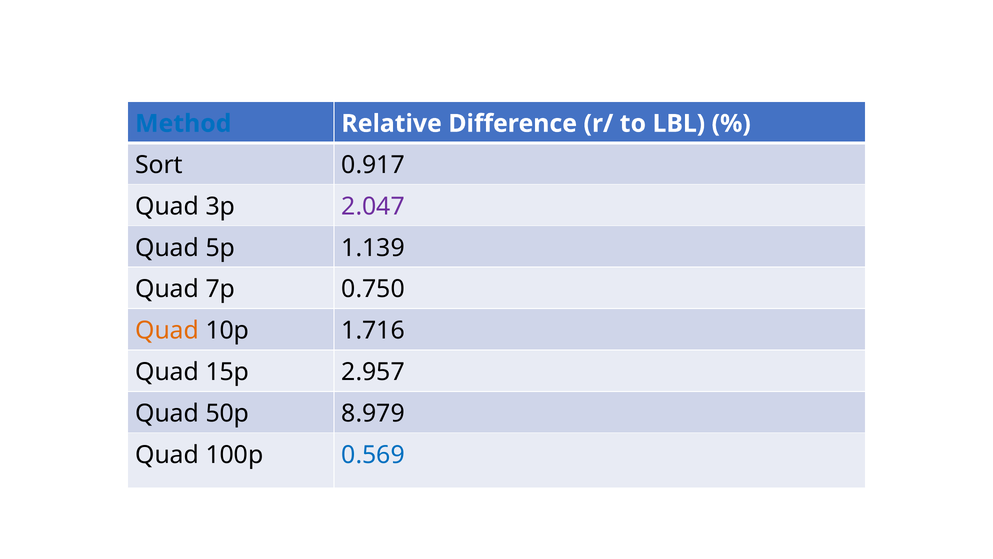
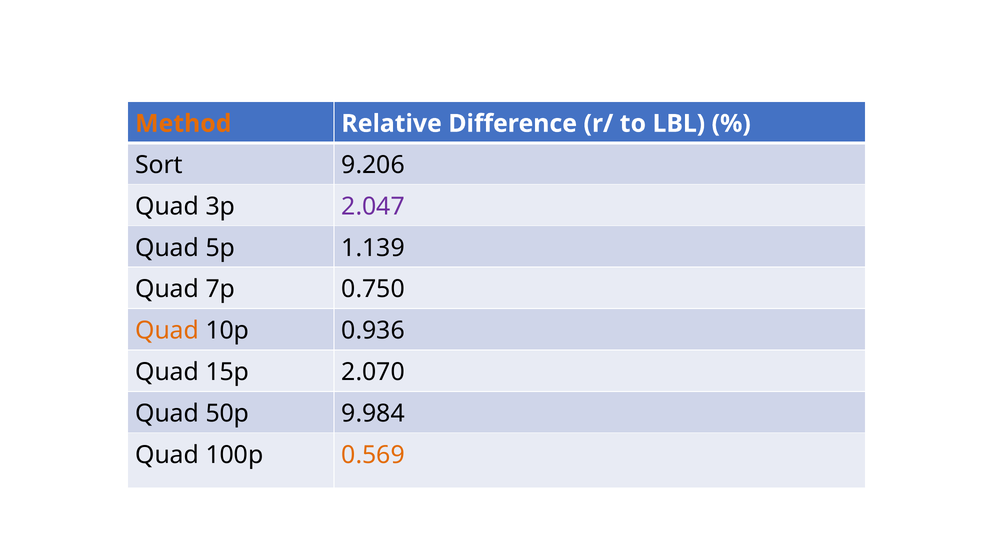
Method colour: blue -> orange (183, 124)
0.917: 0.917 -> 9.206 (373, 165)
1.716: 1.716 -> 0.936 (373, 330)
2.957: 2.957 -> 2.070 (373, 372)
8.979: 8.979 -> 9.984 (373, 413)
0.569 colour: blue -> orange (373, 454)
